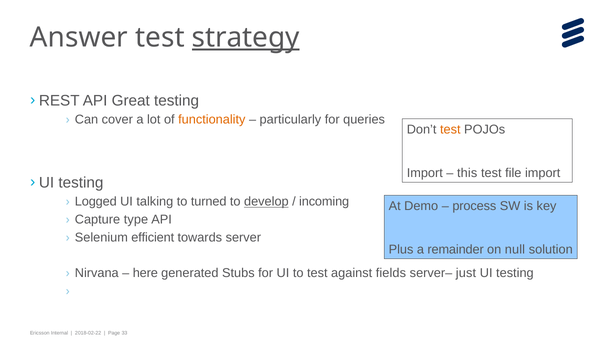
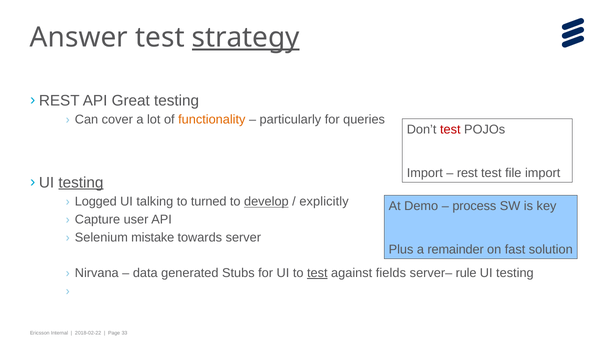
test colour: orange -> red (450, 130)
this: this -> rest (467, 173)
testing underline: none -> present (81, 182)
incoming: incoming -> explicitly (324, 202)
type: type -> user (136, 219)
efficient: efficient -> mistake (153, 237)
null: null -> fast (515, 249)
here: here -> data (145, 273)
test underline: none -> present (317, 273)
just: just -> rule (466, 273)
